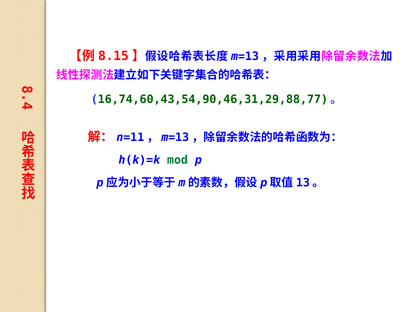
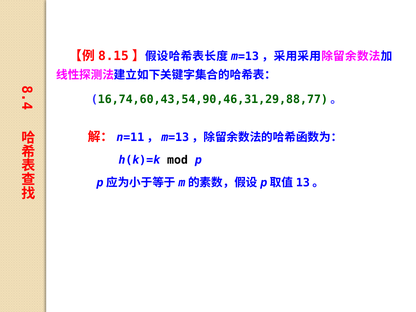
mod colour: green -> black (177, 160)
